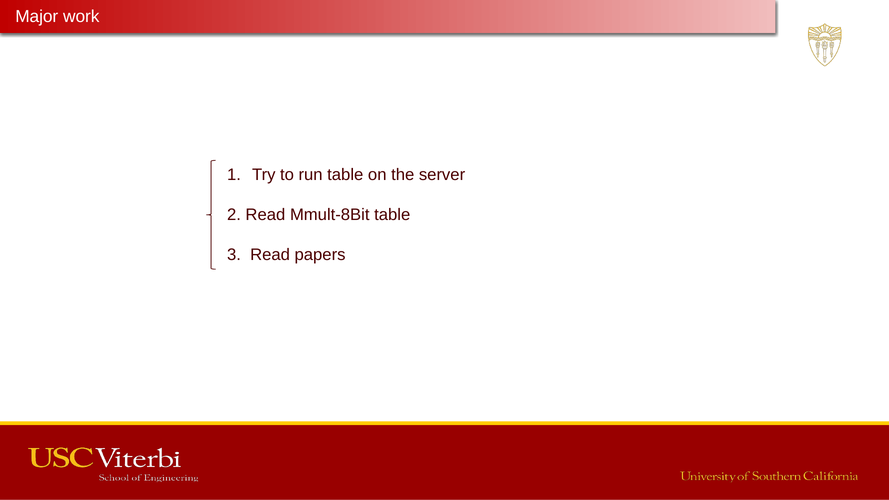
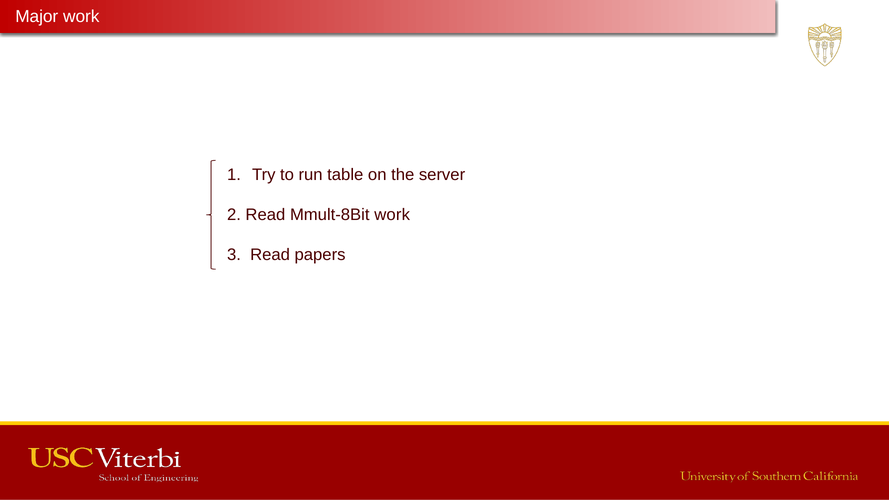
Mmult-8Bit table: table -> work (392, 215)
